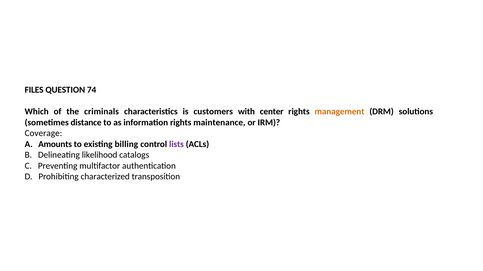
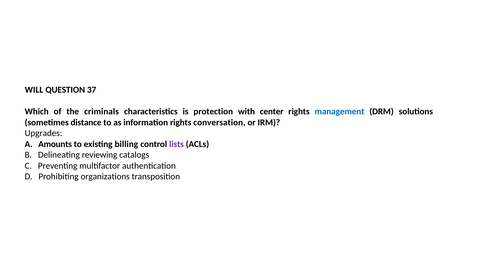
FILES: FILES -> WILL (34, 90)
74: 74 -> 37 (92, 90)
customers: customers -> protection (213, 112)
management colour: orange -> blue (339, 112)
maintenance: maintenance -> conversation (219, 123)
Coverage: Coverage -> Upgrades (43, 134)
likelihood: likelihood -> reviewing (100, 155)
characterized: characterized -> organizations (105, 177)
